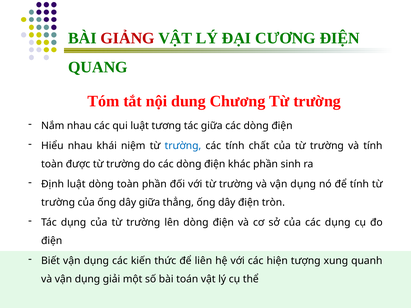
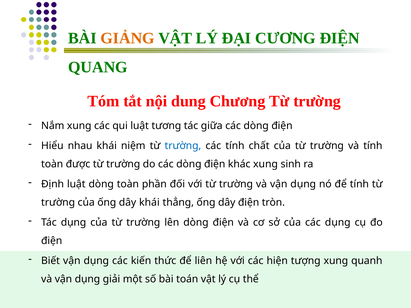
GIẢNG colour: red -> orange (128, 38)
Nắm nhau: nhau -> xung (79, 126)
khác phần: phần -> xung (265, 164)
dây giữa: giữa -> khái (149, 203)
